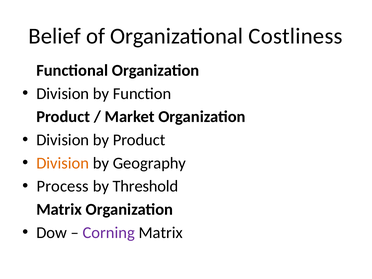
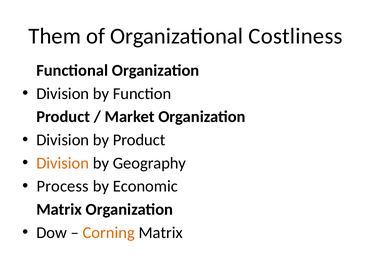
Belief: Belief -> Them (55, 36)
Threshold: Threshold -> Economic (145, 186)
Corning colour: purple -> orange (109, 233)
